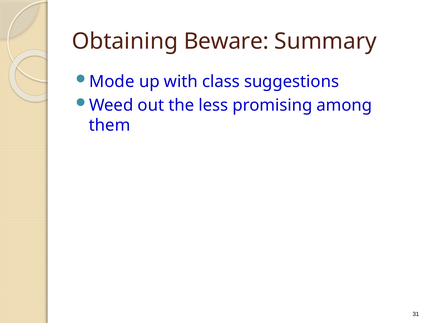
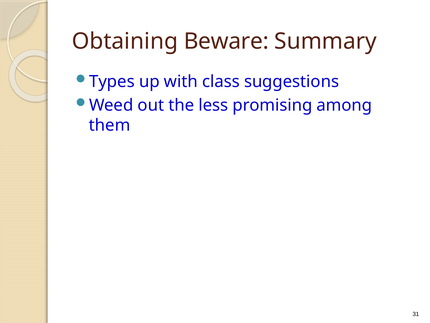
Mode: Mode -> Types (112, 81)
